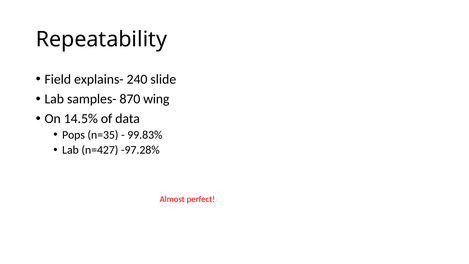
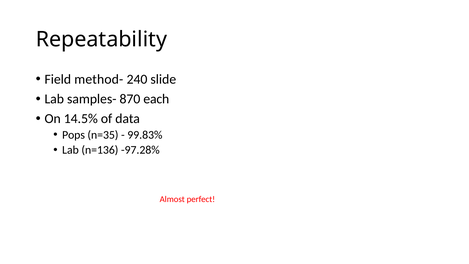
explains-: explains- -> method- (99, 79)
wing: wing -> each (156, 99)
n=427: n=427 -> n=136 (100, 150)
